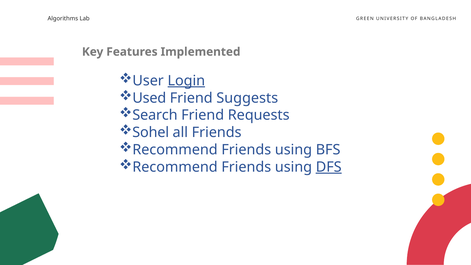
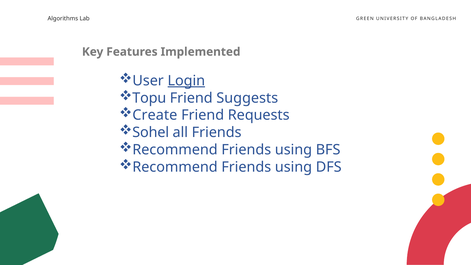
Used: Used -> Topu (149, 98)
Search: Search -> Create (155, 115)
DFS underline: present -> none (329, 167)
